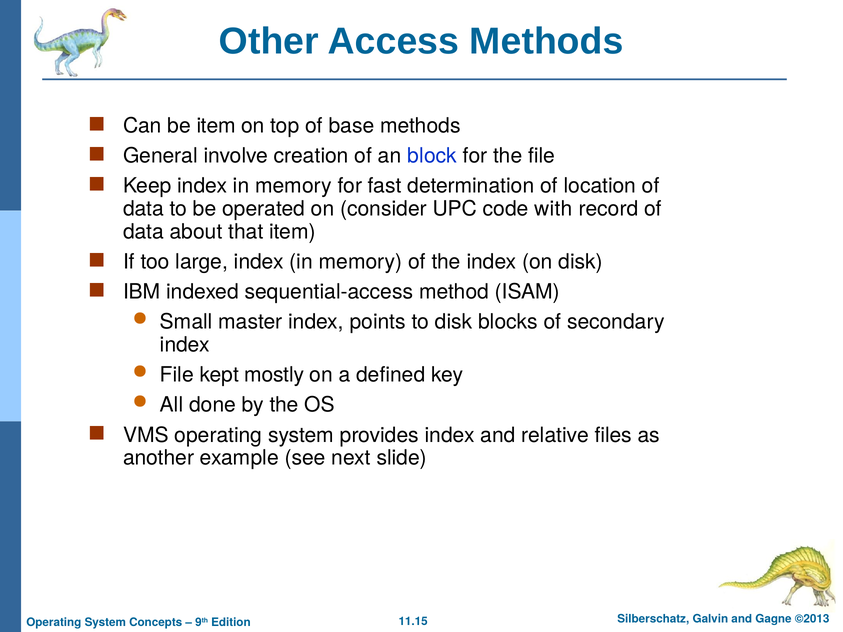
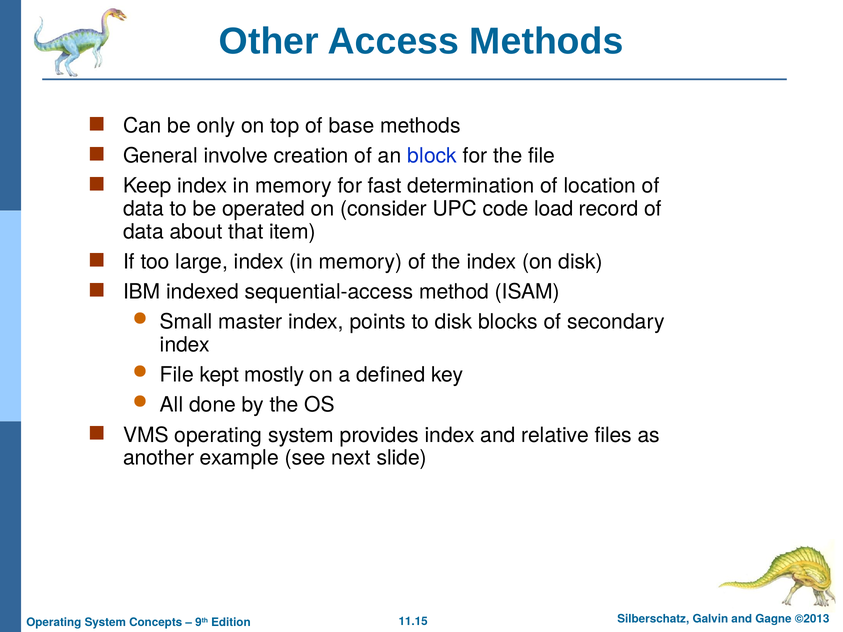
be item: item -> only (216, 126)
with: with -> load (554, 209)
